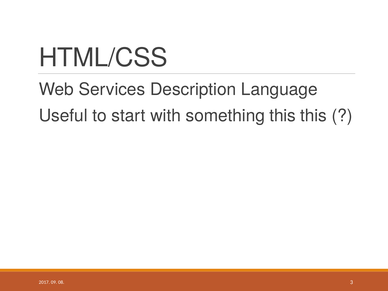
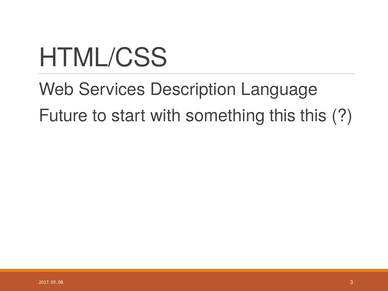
Useful: Useful -> Future (63, 116)
